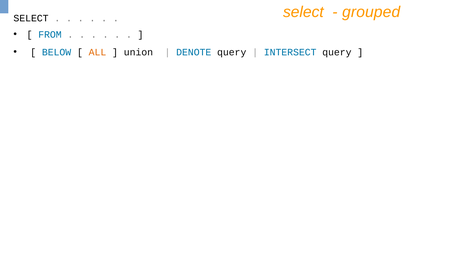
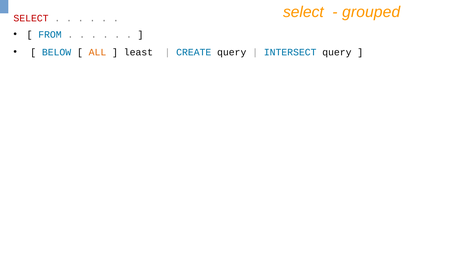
SELECT colour: black -> red (31, 18)
union: union -> least (138, 52)
DENOTE: DENOTE -> CREATE (194, 52)
